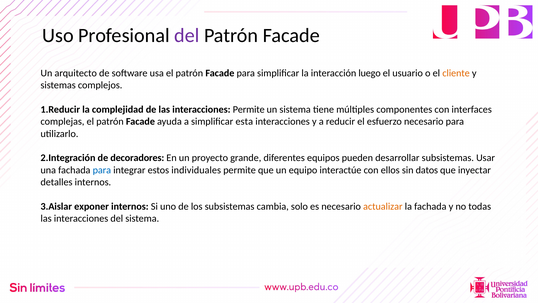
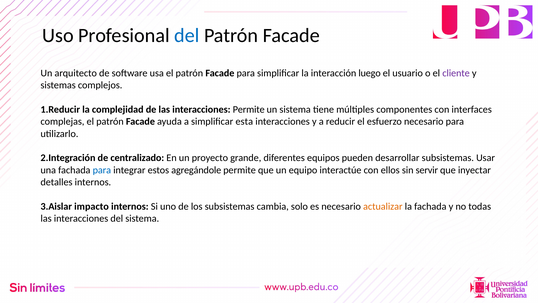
del colour: purple -> blue (187, 36)
cliente colour: orange -> purple (456, 73)
decoradores: decoradores -> centralizado (137, 158)
individuales: individuales -> agregándole (196, 170)
datos: datos -> servir (427, 170)
exponer: exponer -> impacto (91, 206)
